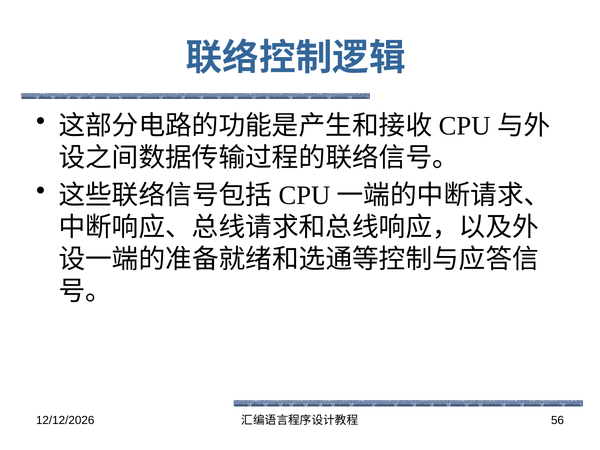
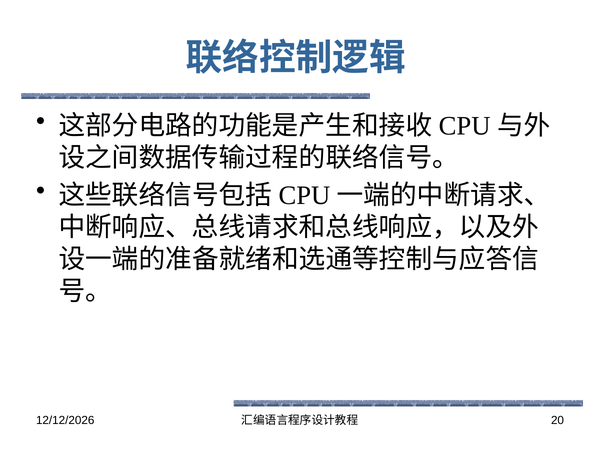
56: 56 -> 20 (557, 421)
